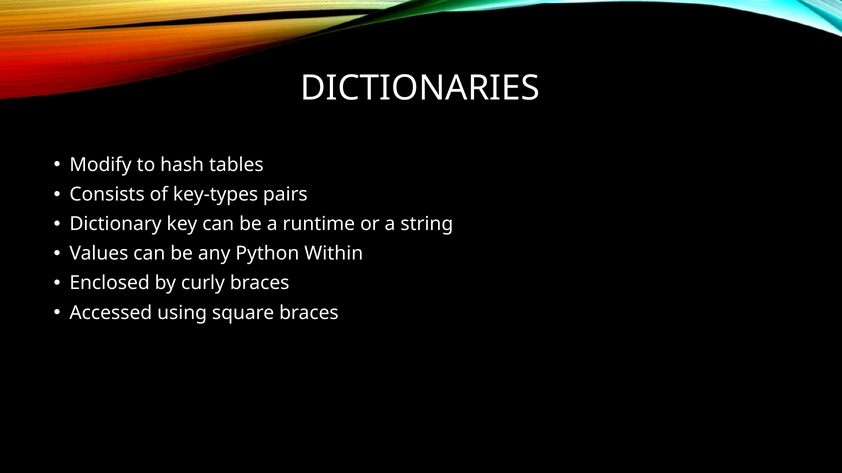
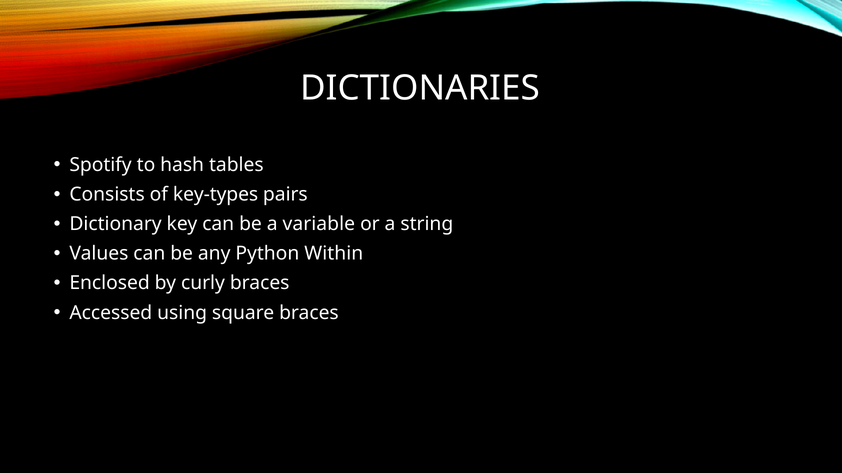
Modify: Modify -> Spotify (101, 165)
runtime: runtime -> variable (319, 224)
